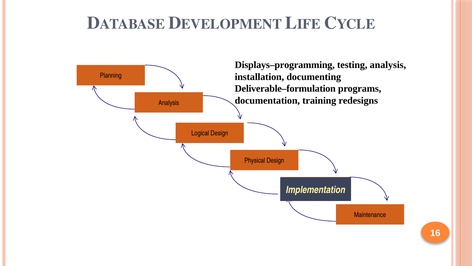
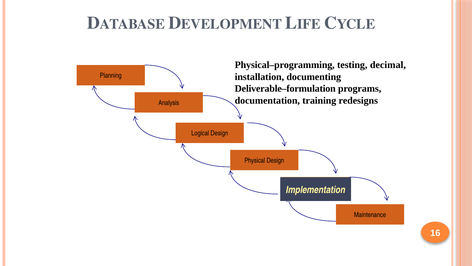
Displays–programming: Displays–programming -> Physical–programming (285, 65)
testing analysis: analysis -> decimal (388, 65)
